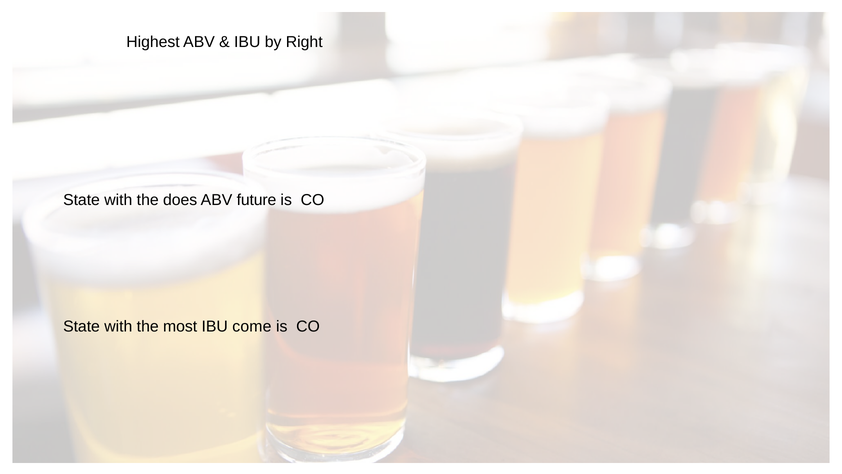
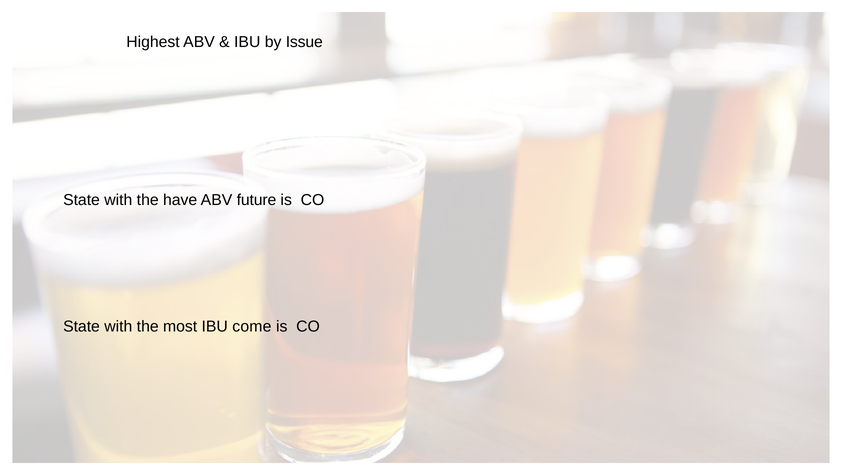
Right: Right -> Issue (304, 42)
does: does -> have (180, 200)
